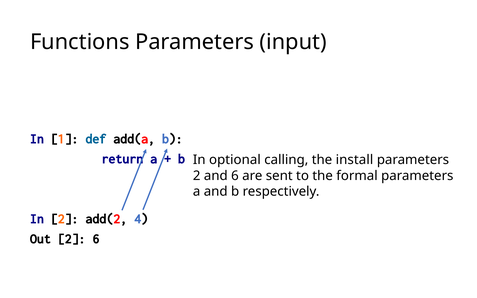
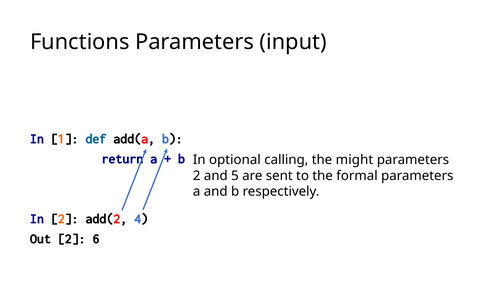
install: install -> might (354, 160)
and 6: 6 -> 5 (235, 176)
